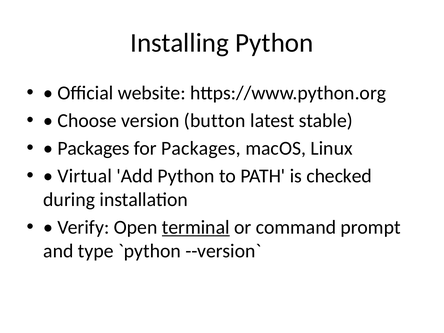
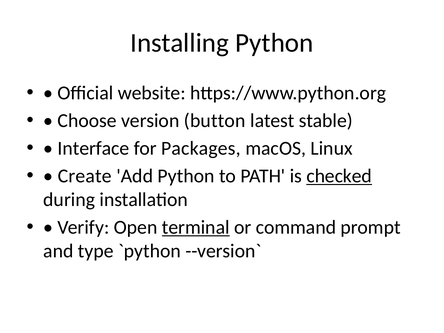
Packages: Packages -> Interface (93, 148)
Virtual: Virtual -> Create (85, 176)
checked underline: none -> present (339, 176)
